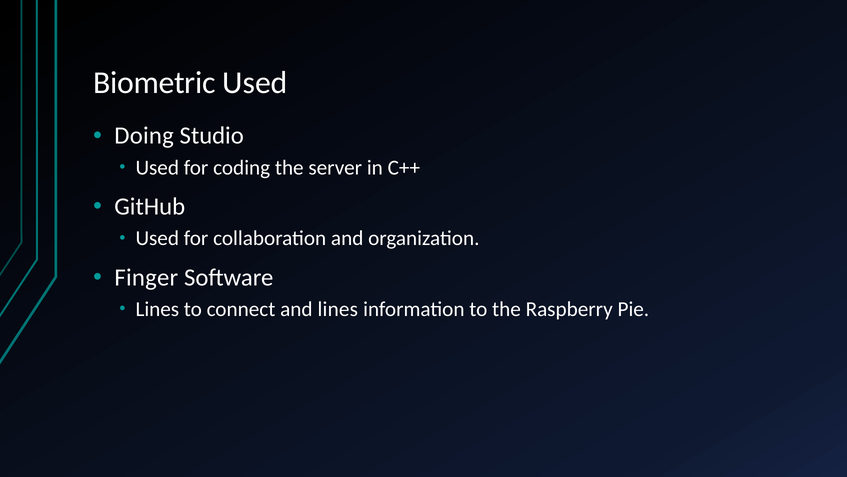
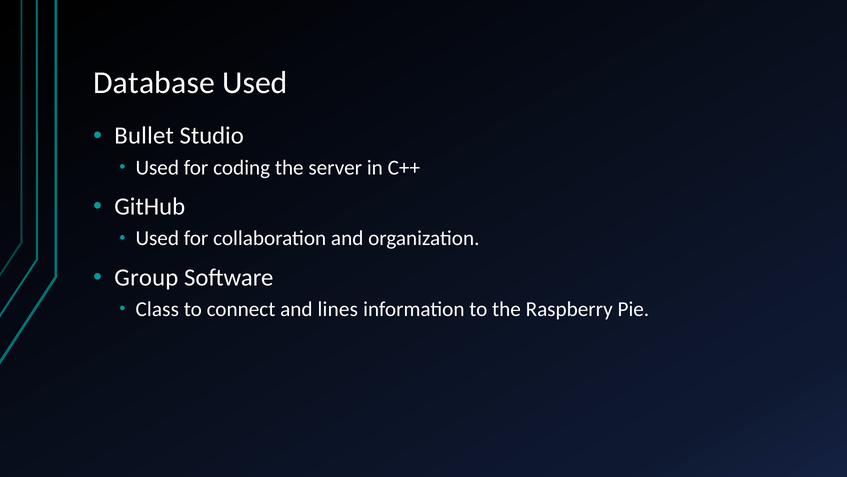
Biometric: Biometric -> Database (154, 83)
Doing: Doing -> Bullet (144, 136)
Finger: Finger -> Group (146, 277)
Lines: Lines -> Class (157, 309)
